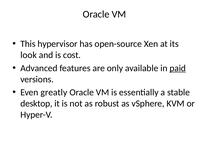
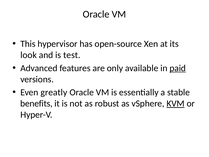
cost: cost -> test (72, 55)
desktop: desktop -> benefits (36, 103)
KVM underline: none -> present (176, 103)
